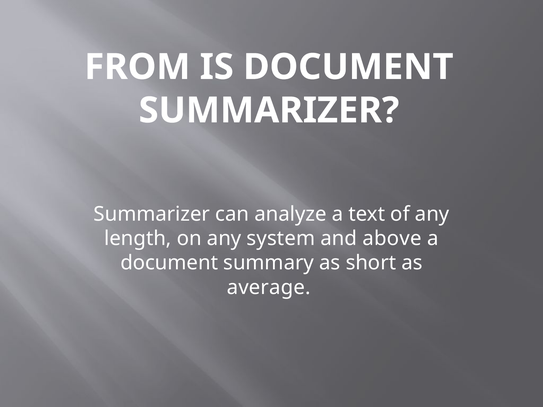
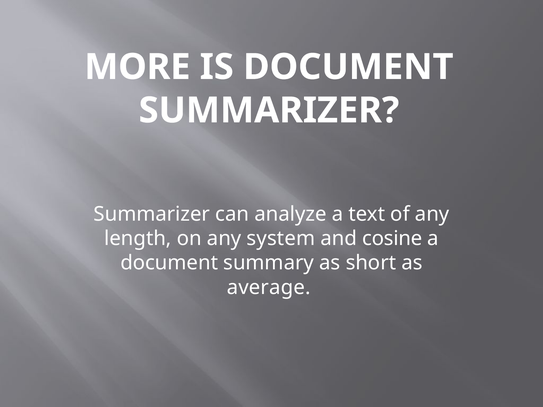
FROM: FROM -> MORE (137, 67)
above: above -> cosine (392, 239)
